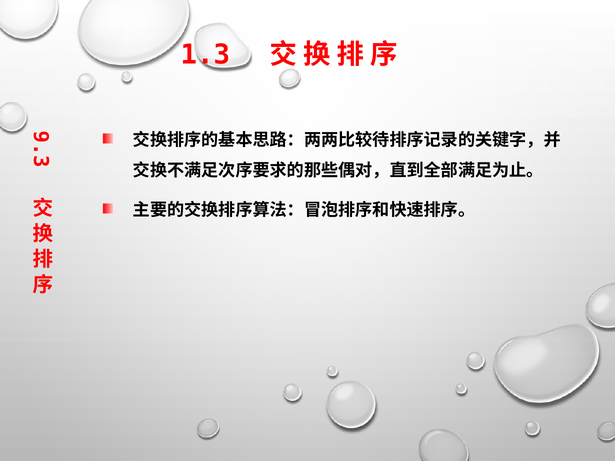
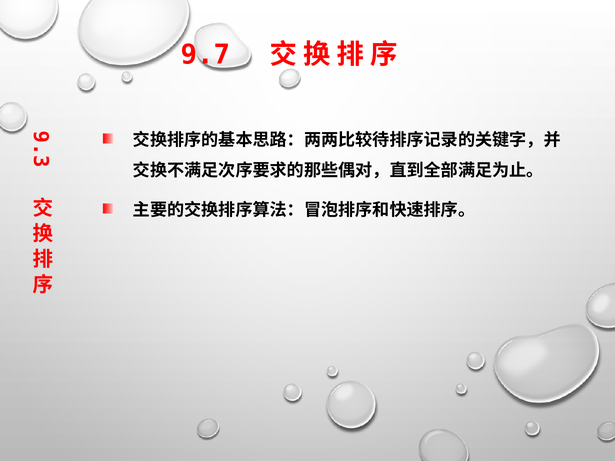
1.3: 1.3 -> 9.7 (206, 55)
